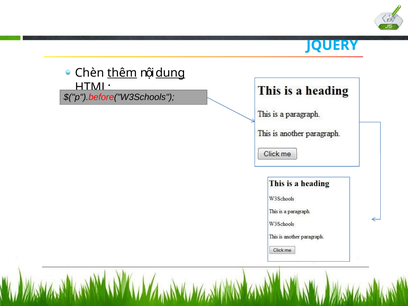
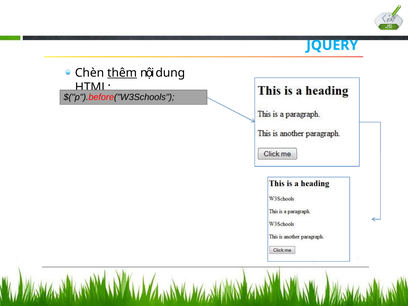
dung underline: present -> none (170, 73)
